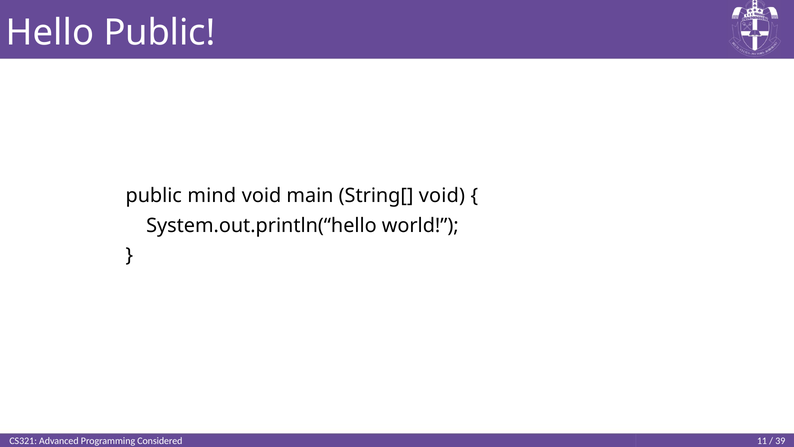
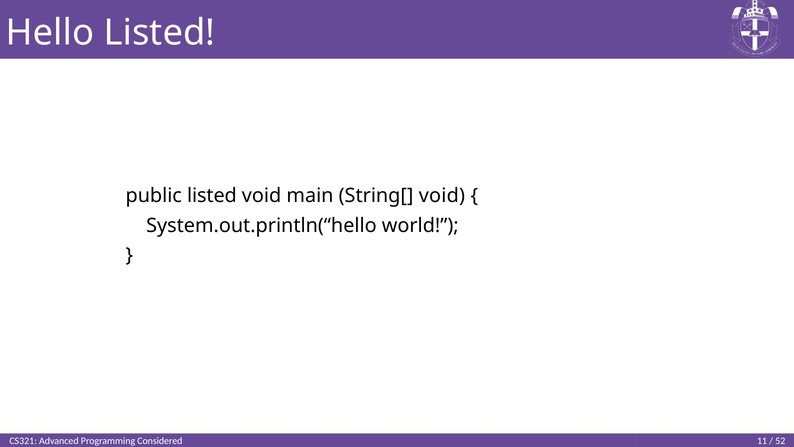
Hello Public: Public -> Listed (159, 33)
public mind: mind -> listed (212, 196)
39: 39 -> 52 (780, 441)
